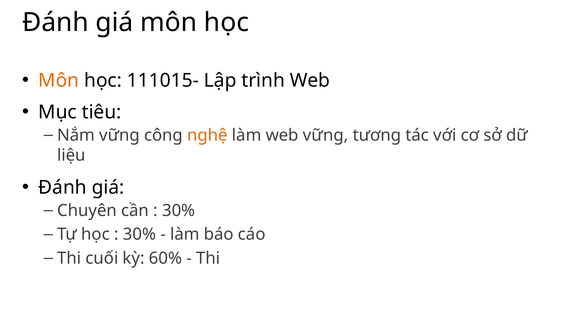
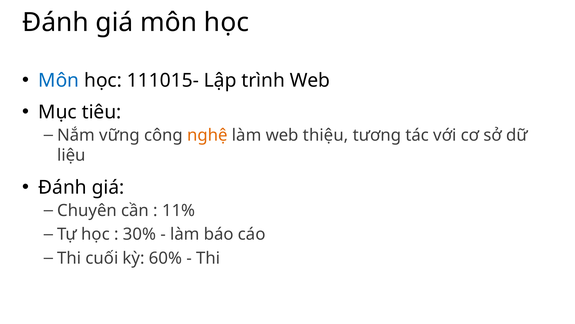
Môn colour: orange -> blue (59, 80)
web vững: vững -> thiệu (326, 135)
30%: 30% -> 11% (179, 210)
